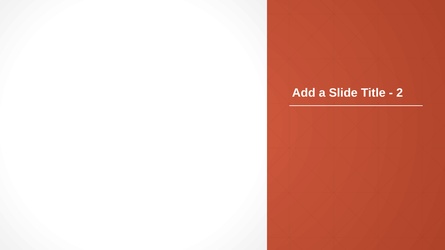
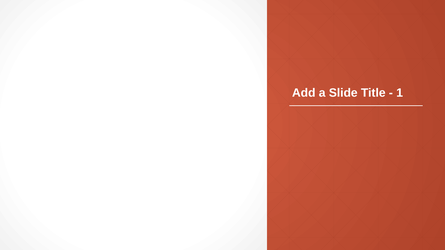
2: 2 -> 1 (400, 93)
